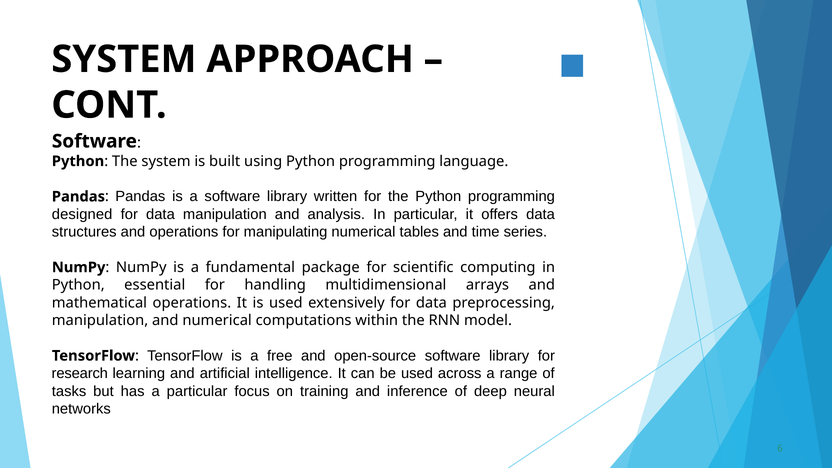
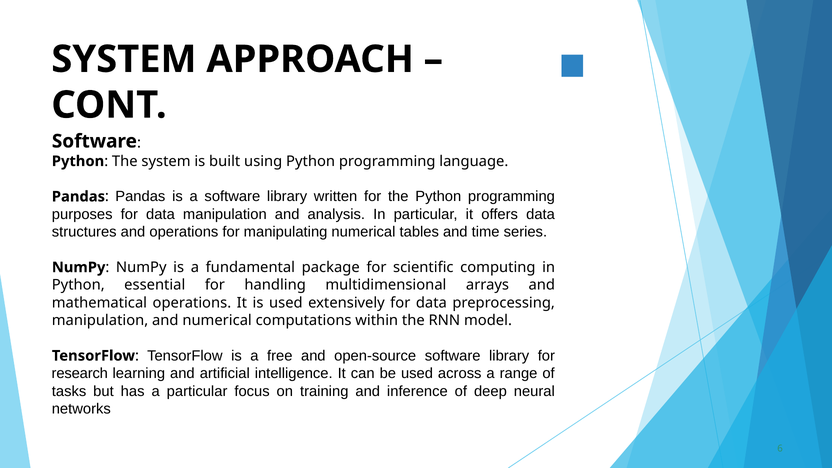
designed: designed -> purposes (82, 214)
